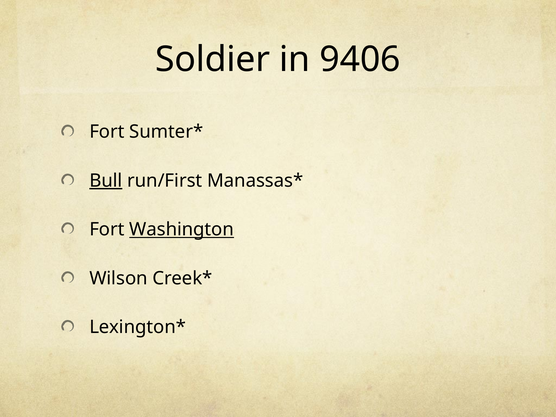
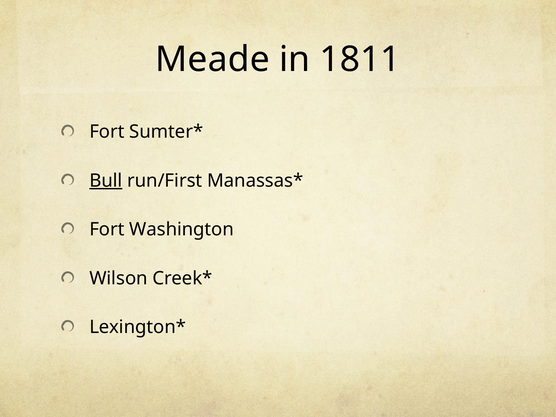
Soldier: Soldier -> Meade (213, 59)
9406: 9406 -> 1811 (360, 59)
Washington underline: present -> none (182, 229)
